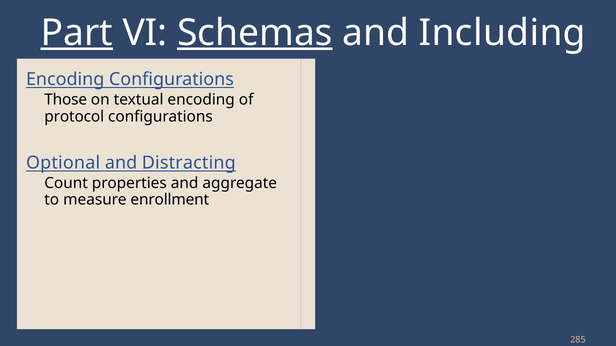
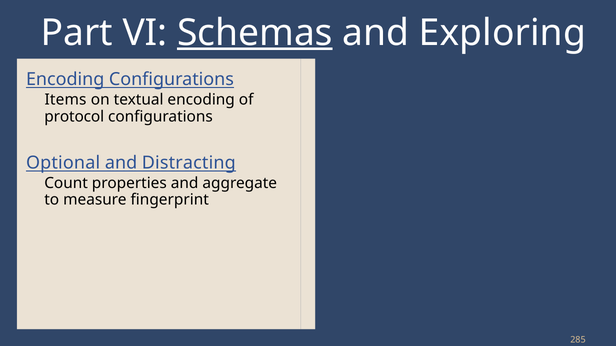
Part underline: present -> none (77, 33)
Including: Including -> Exploring (502, 33)
Those: Those -> Items (66, 100)
enrollment: enrollment -> fingerprint (170, 200)
